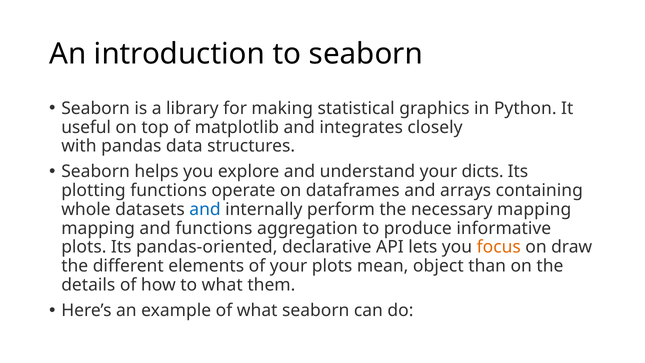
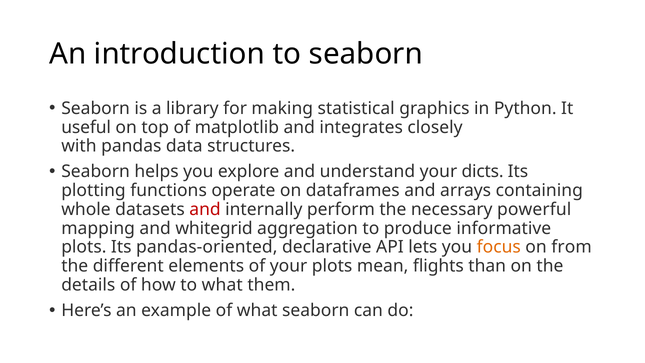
and colour: blue -> red (205, 209)
necessary mapping: mapping -> powerful (534, 209)
and functions: functions -> whitegrid (214, 228)
draw: draw -> from (572, 247)
object: object -> flights (438, 266)
